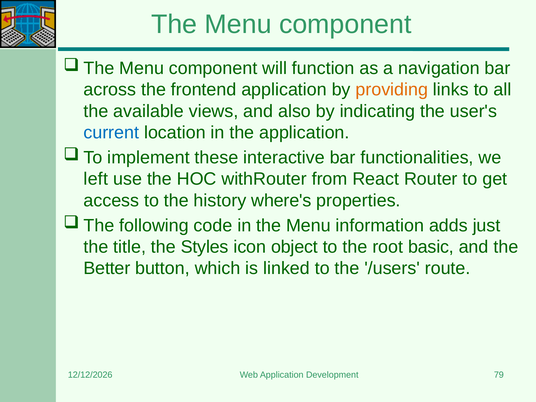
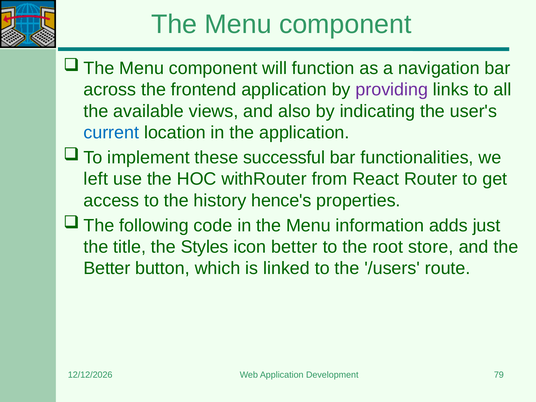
providing colour: orange -> purple (392, 90)
interactive: interactive -> successful (284, 158)
where's: where's -> hence's (281, 200)
icon object: object -> better (294, 247)
basic: basic -> store (431, 247)
